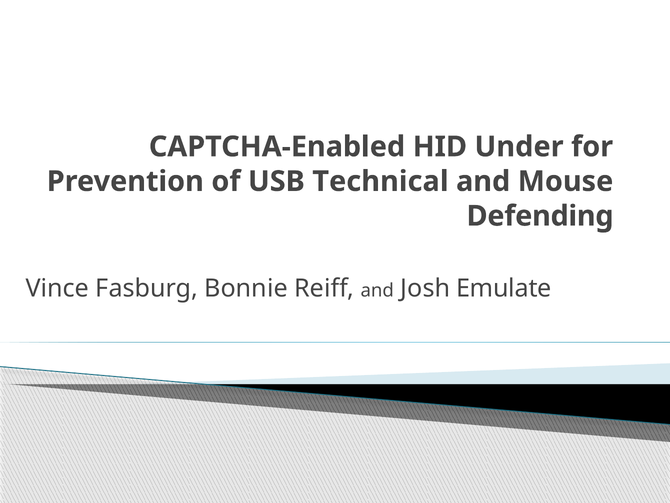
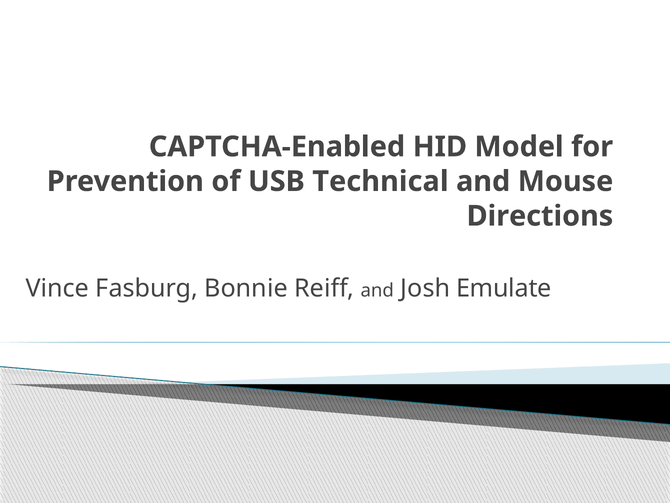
Under: Under -> Model (519, 147)
Defending: Defending -> Directions (540, 216)
